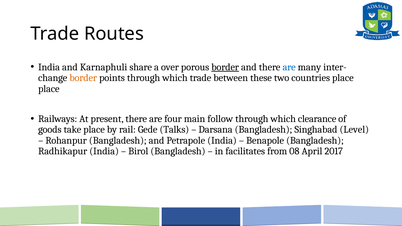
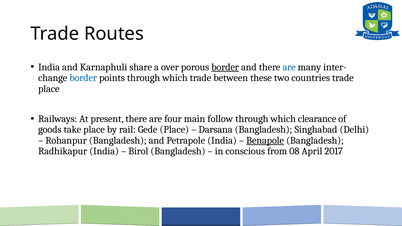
border colour: orange -> blue (83, 78)
countries place: place -> trade (343, 78)
Gede Talks: Talks -> Place (174, 130)
Level: Level -> Delhi (354, 130)
Benapole underline: none -> present (265, 141)
facilitates: facilitates -> conscious (245, 151)
